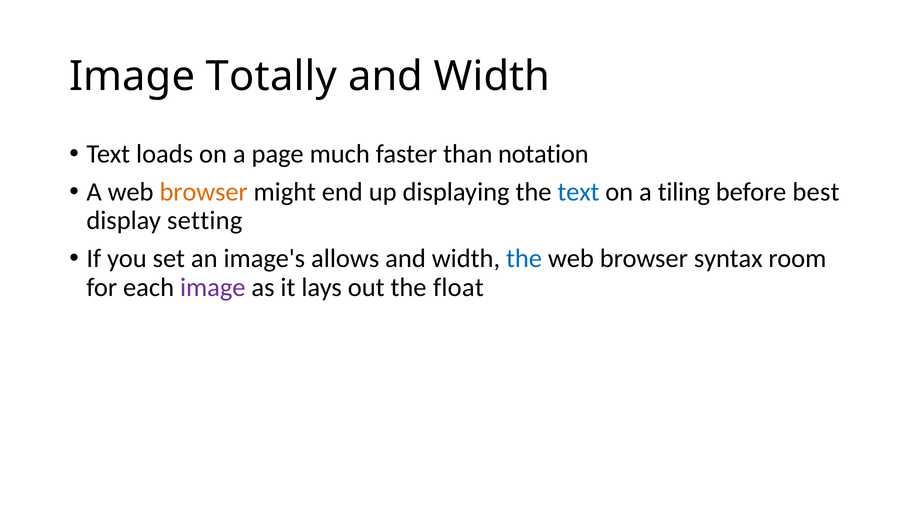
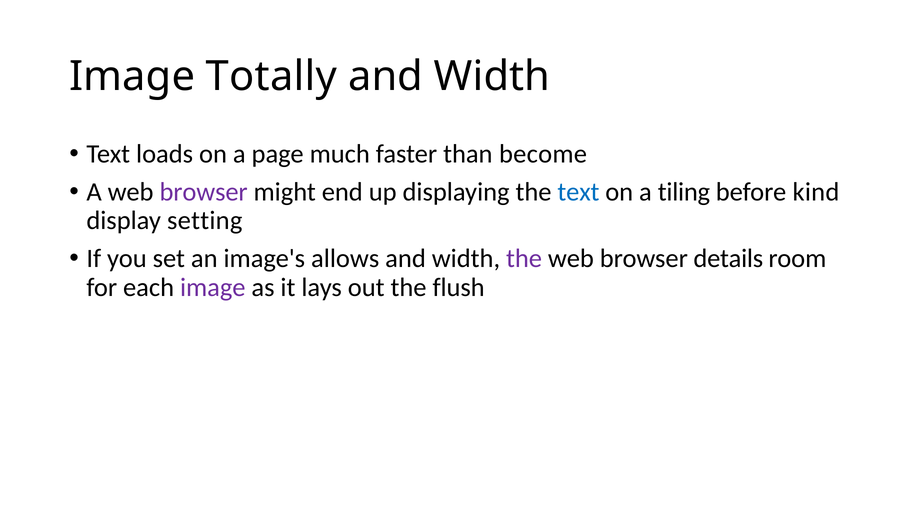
notation: notation -> become (543, 154)
browser colour: orange -> purple (204, 192)
best: best -> kind (816, 192)
the colour: blue -> purple (524, 259)
syntax: syntax -> details (728, 259)
float: float -> flush (459, 287)
